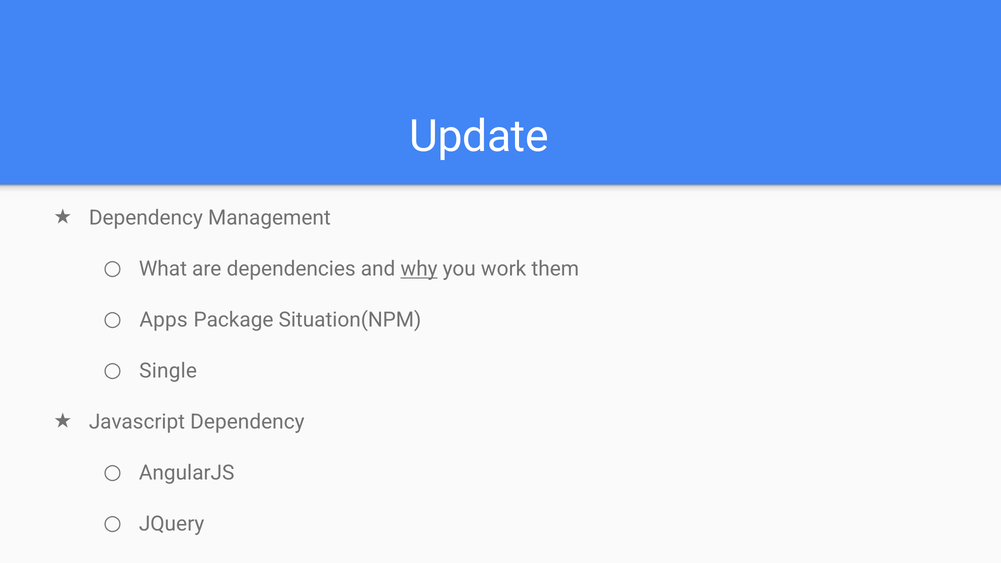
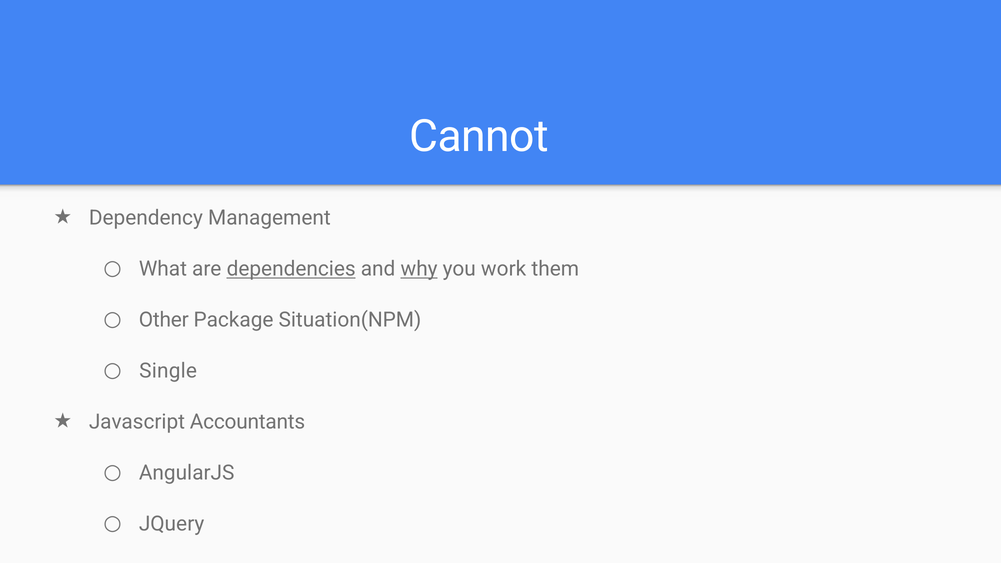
Update: Update -> Cannot (479, 137)
dependencies underline: none -> present (291, 269)
Apps: Apps -> Other (164, 320)
Javascript Dependency: Dependency -> Accountants (248, 422)
